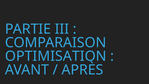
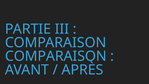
OPTIMISATION: OPTIMISATION -> COMPARAISON (56, 56)
